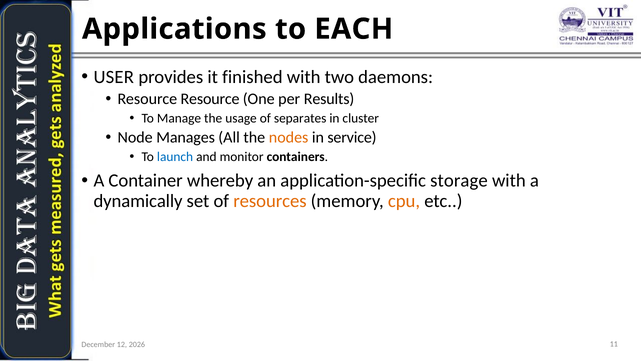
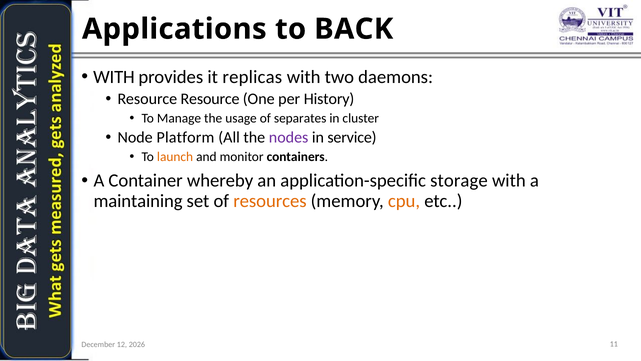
EACH: EACH -> BACK (354, 29)
USER: USER -> WITH (114, 77)
finished: finished -> replicas (252, 77)
Results: Results -> History (329, 99)
Manages: Manages -> Platform (185, 137)
nodes colour: orange -> purple (289, 137)
launch colour: blue -> orange (175, 156)
dynamically: dynamically -> maintaining (138, 201)
